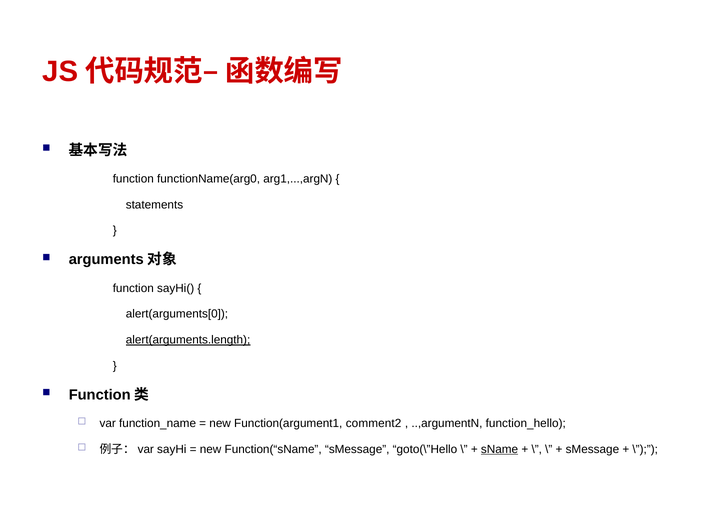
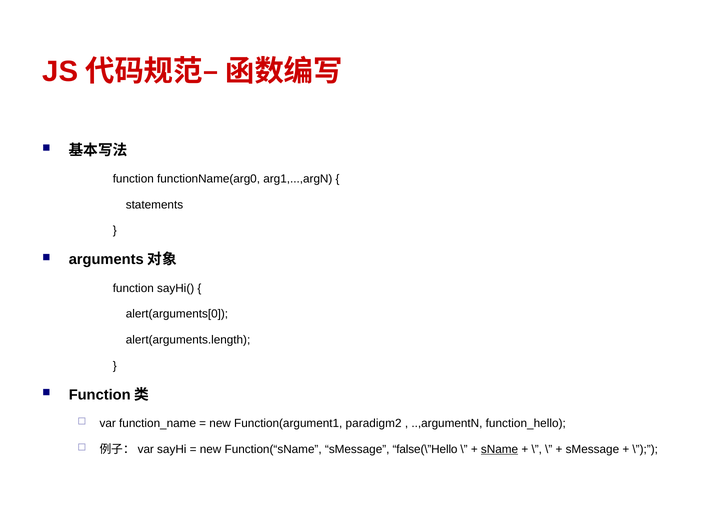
alert(arguments.length underline: present -> none (188, 340)
comment2: comment2 -> paradigm2 (374, 423)
goto(\”Hello: goto(\”Hello -> false(\”Hello (425, 449)
